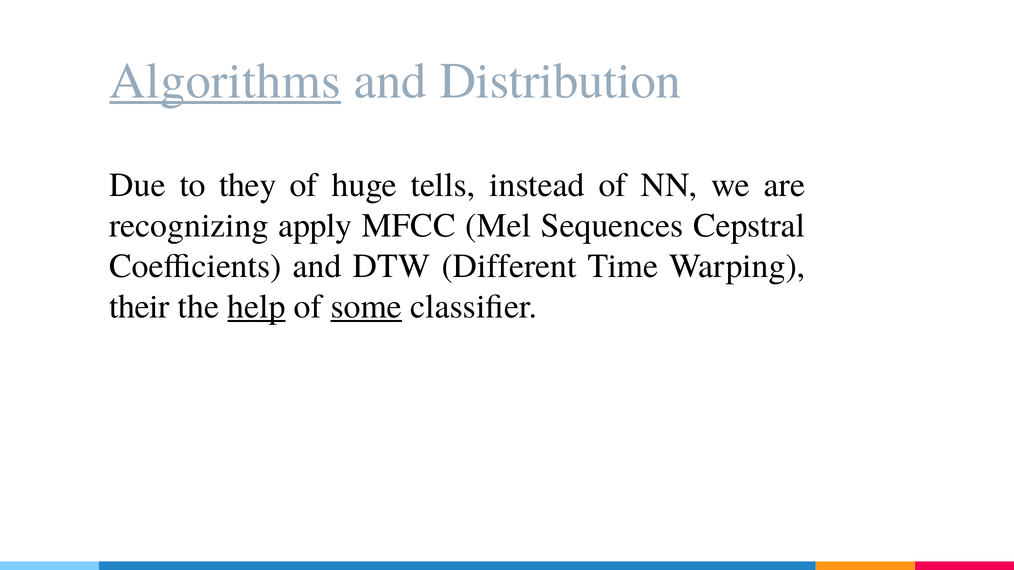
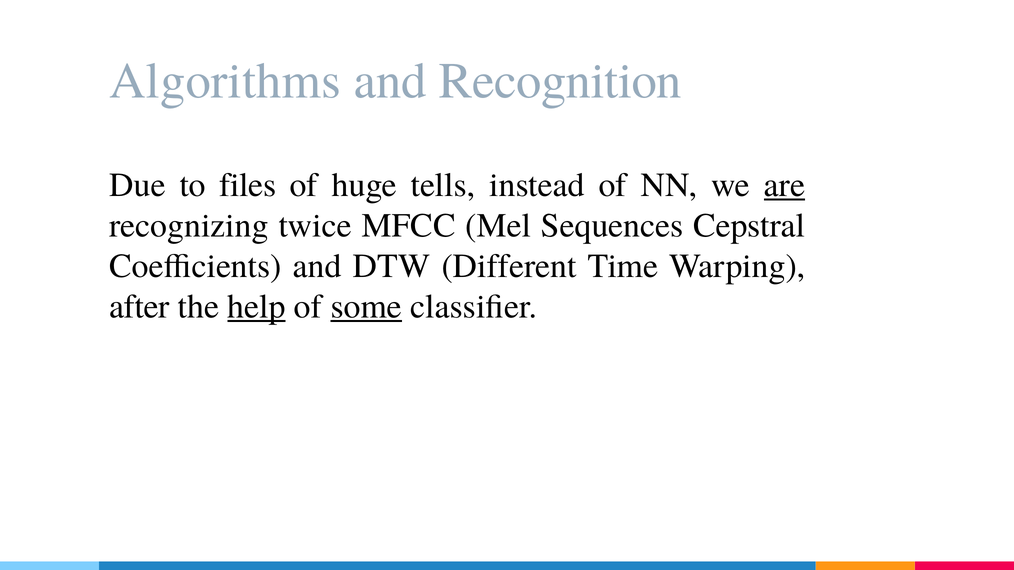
Algorithms underline: present -> none (225, 81)
Distribution: Distribution -> Recognition (560, 81)
they: they -> files (248, 185)
are underline: none -> present (784, 185)
apply: apply -> twice (315, 226)
their: their -> after (139, 307)
